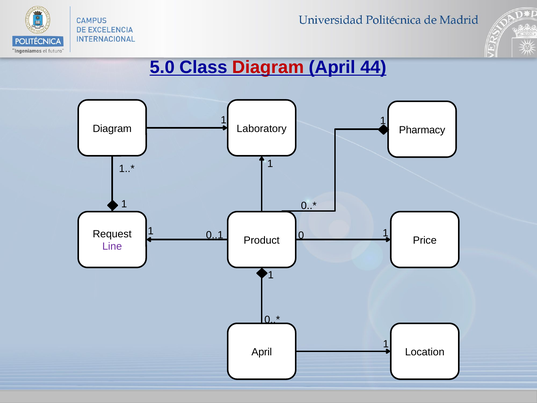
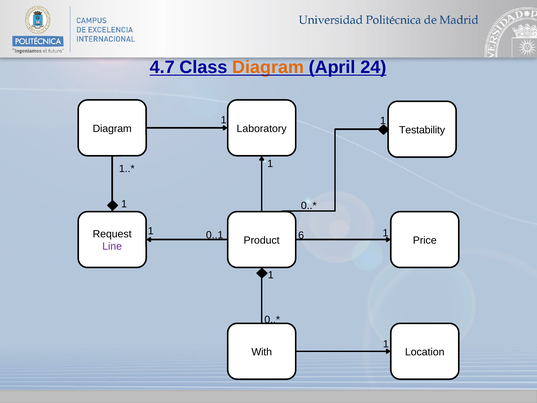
5.0: 5.0 -> 4.7 (162, 67)
Diagram colour: red -> orange (268, 67)
44: 44 -> 24 (373, 67)
Pharmacy: Pharmacy -> Testability (422, 130)
0: 0 -> 6 (301, 235)
April: April -> With (262, 352)
